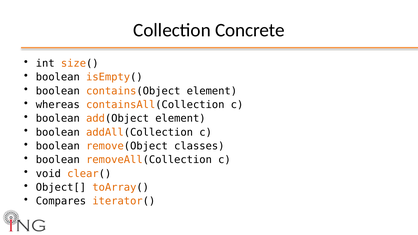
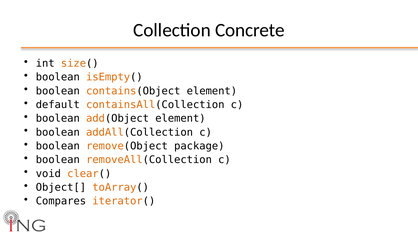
whereas: whereas -> default (58, 105)
classes: classes -> package (199, 146)
